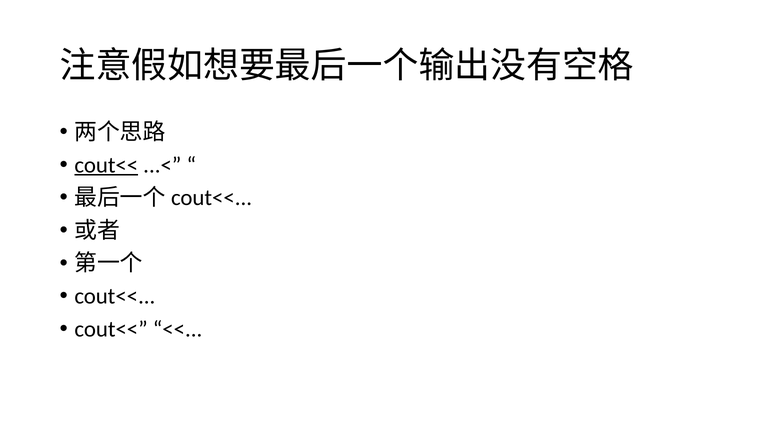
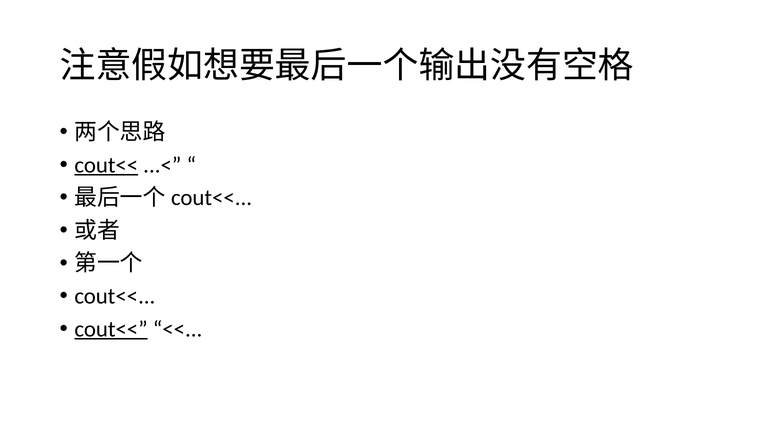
cout<< underline: none -> present (111, 329)
